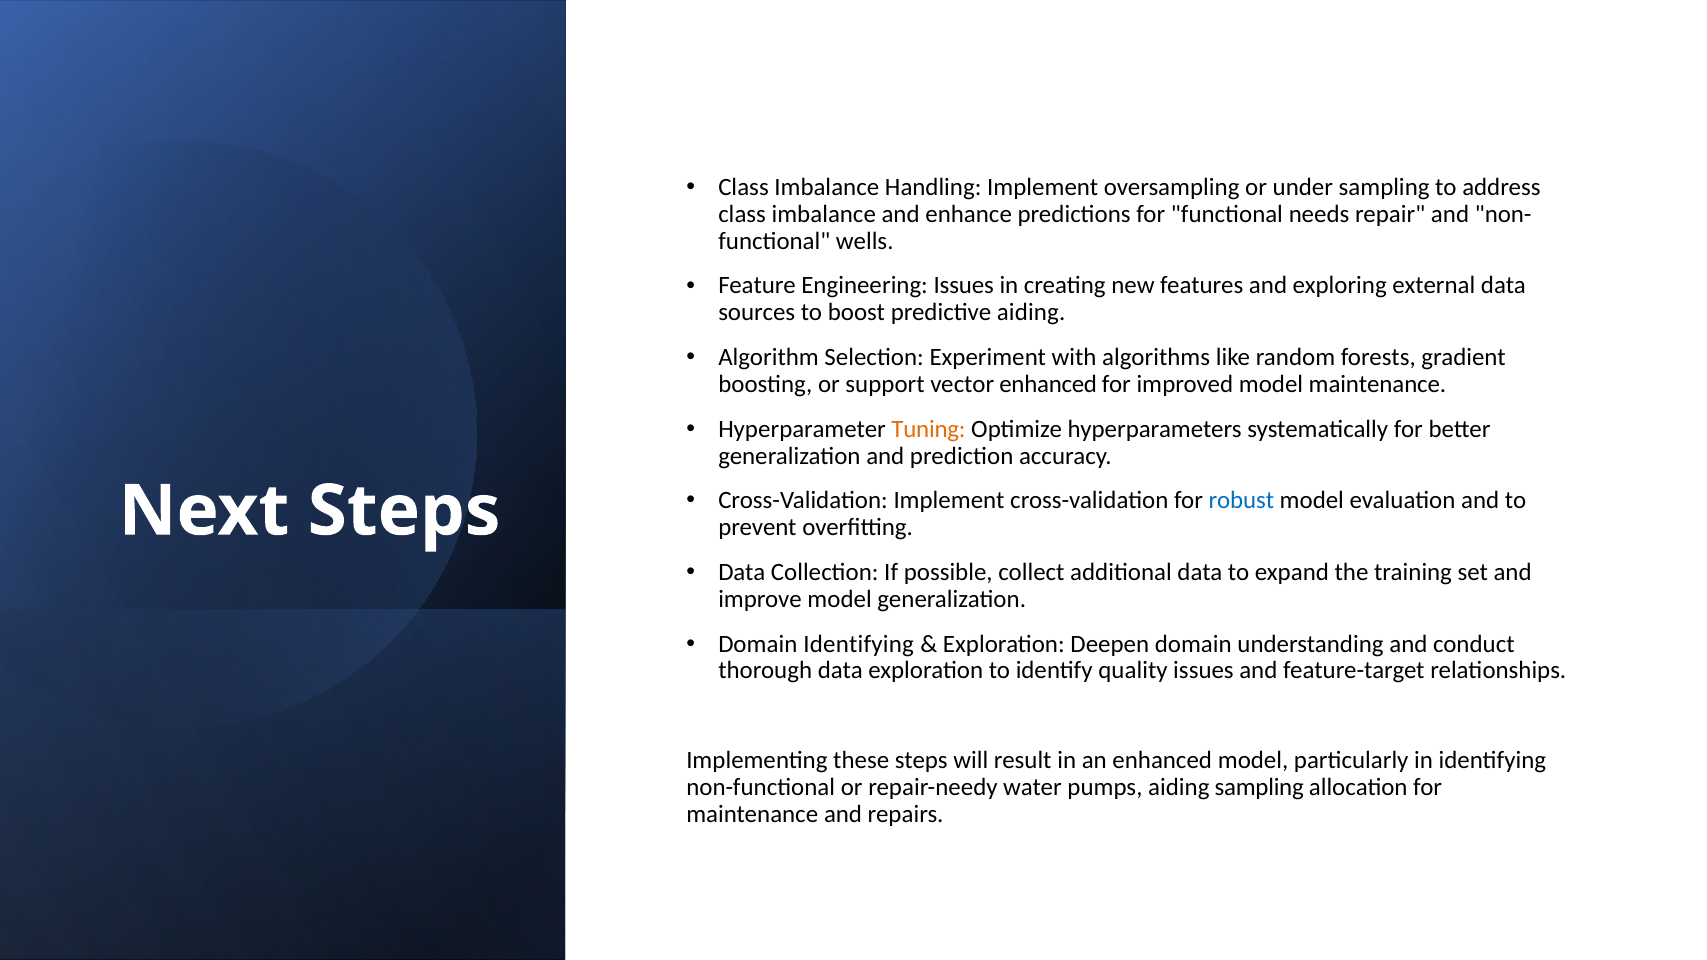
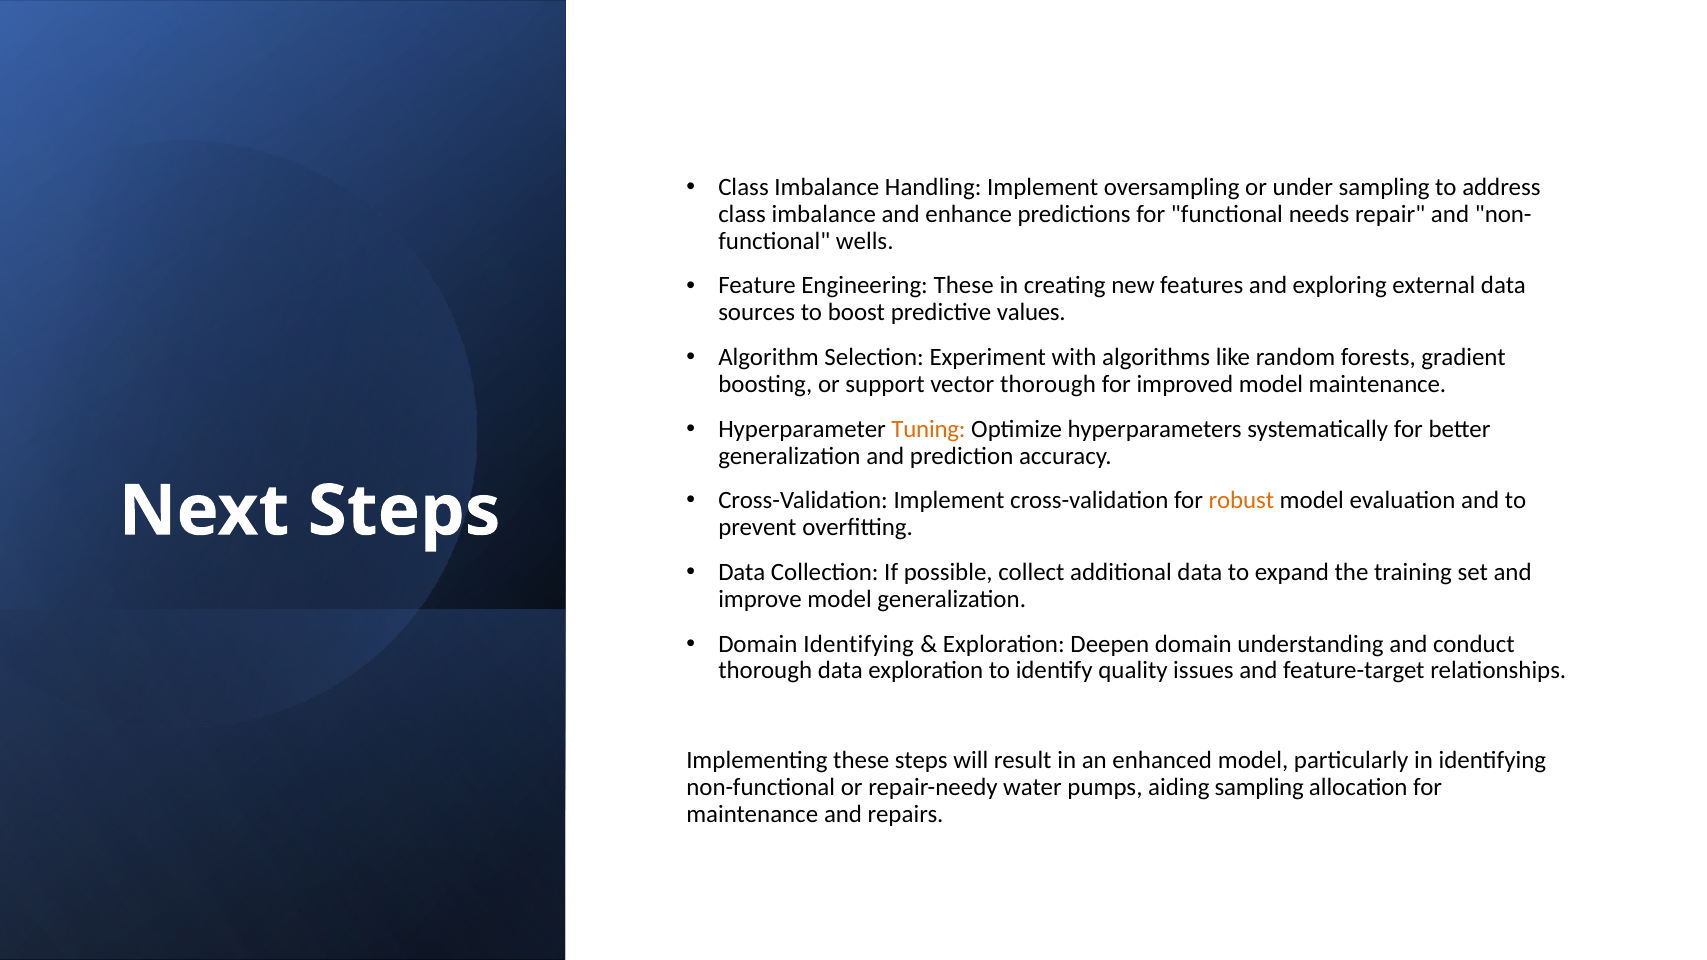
Engineering Issues: Issues -> These (964, 286)
predictive aiding: aiding -> values (1031, 313)
vector enhanced: enhanced -> thorough (1048, 384)
robust colour: blue -> orange (1241, 501)
